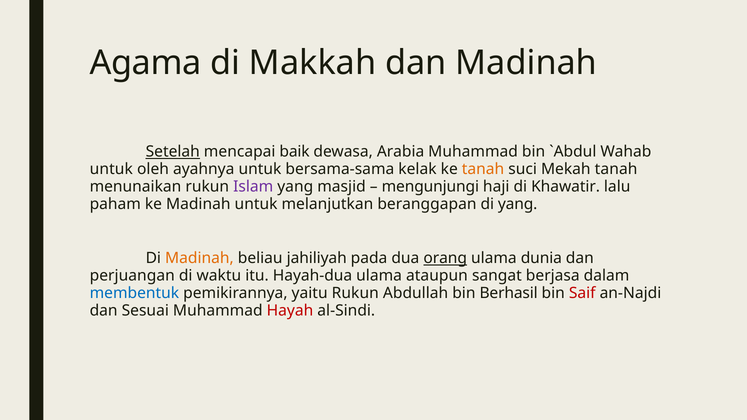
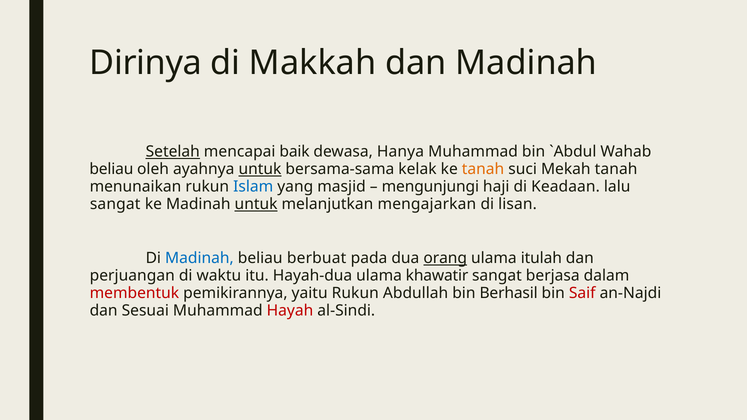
Agama: Agama -> Dirinya (146, 63)
Arabia: Arabia -> Hanya (400, 152)
untuk: untuk -> beliau (111, 169)
untuk underline: none -> present (260, 169)
Islam colour: purple -> blue (253, 187)
Khawatir: Khawatir -> Keadaan (565, 187)
paham: paham -> sangat (115, 204)
untuk underline: none -> present (256, 204)
beranggapan: beranggapan -> mengajarkan (427, 204)
di yang: yang -> lisan (518, 204)
Madinah colour: orange -> blue (199, 258)
jahiliyah: jahiliyah -> berbuat (317, 258)
dunia: dunia -> itulah (541, 258)
ataupun: ataupun -> khawatir (437, 276)
membentuk colour: blue -> red (134, 293)
